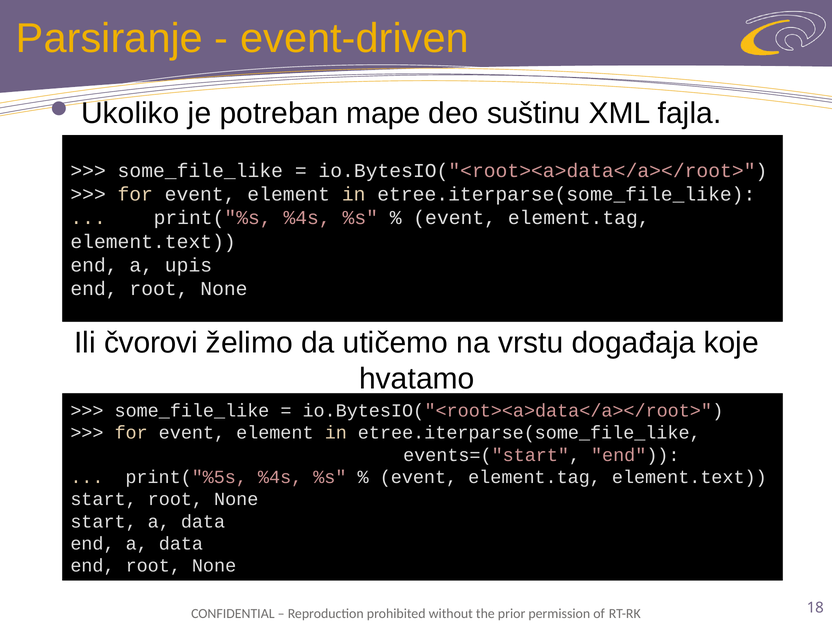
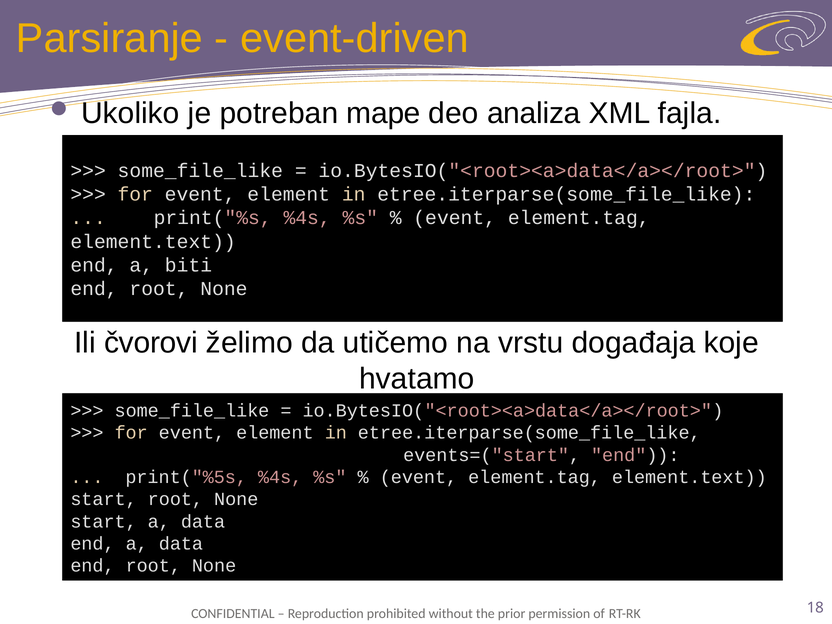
suštinu: suštinu -> analiza (534, 114)
upis: upis -> biti (188, 265)
